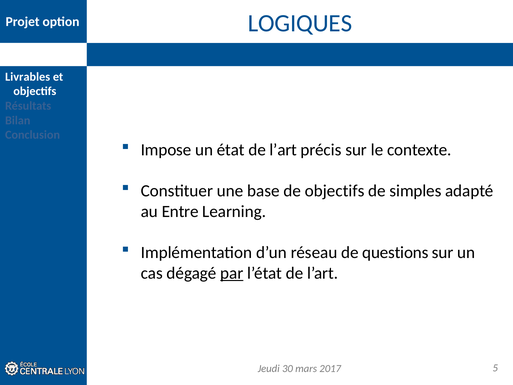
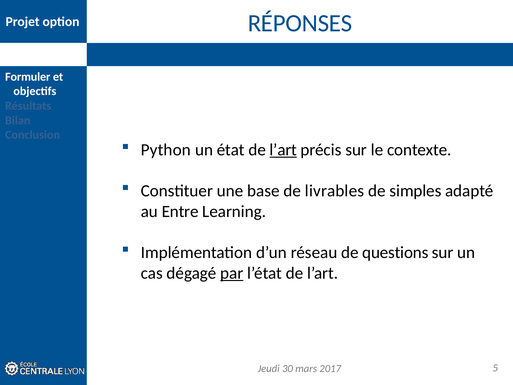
LOGIQUES: LOGIQUES -> RÉPONSES (300, 23)
Livrables: Livrables -> Formuler (28, 77)
Impose: Impose -> Python (166, 150)
l’art underline: none -> present (283, 150)
de objectifs: objectifs -> livrables (335, 191)
